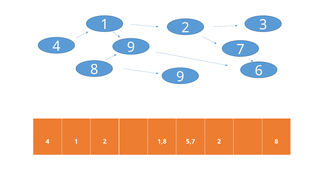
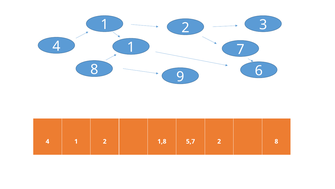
9: 9 -> 1 (131, 47)
